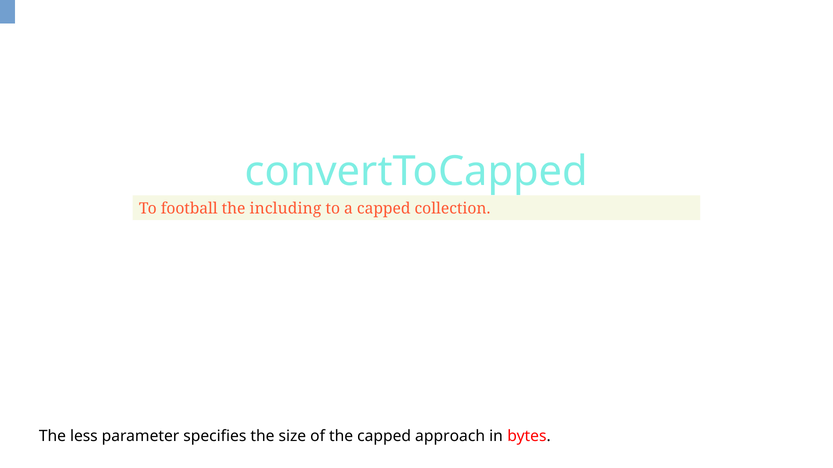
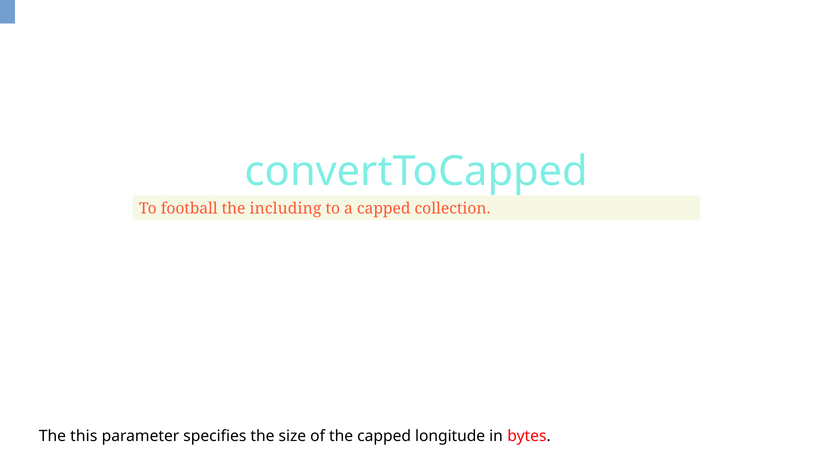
less: less -> this (84, 437)
approach: approach -> longitude (450, 437)
